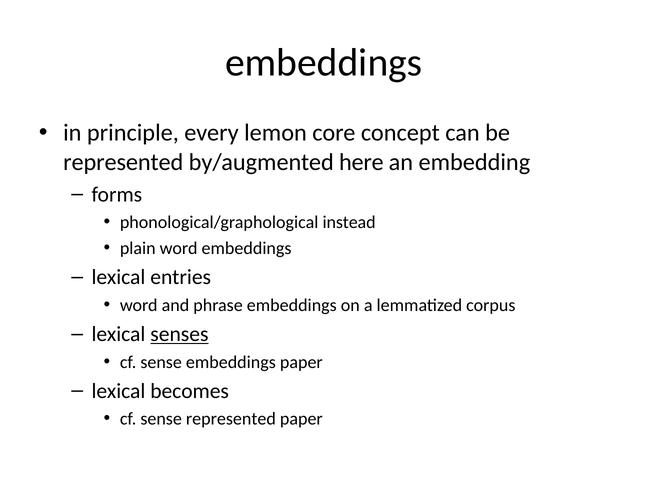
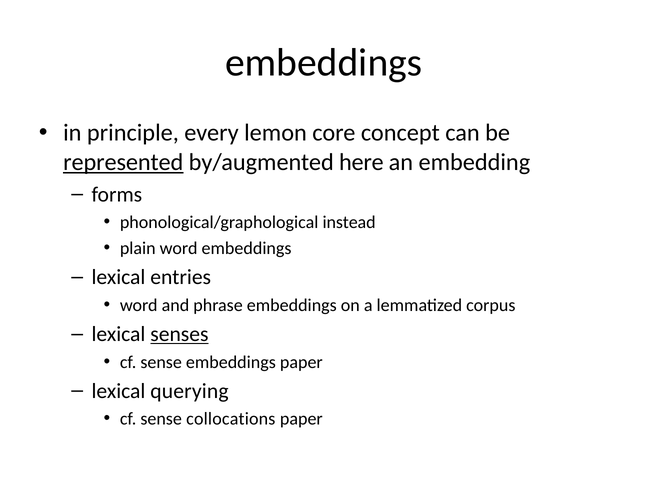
represented underline: none -> present (123, 162)
becomes: becomes -> querying (189, 391)
sense represented: represented -> collocations (231, 419)
